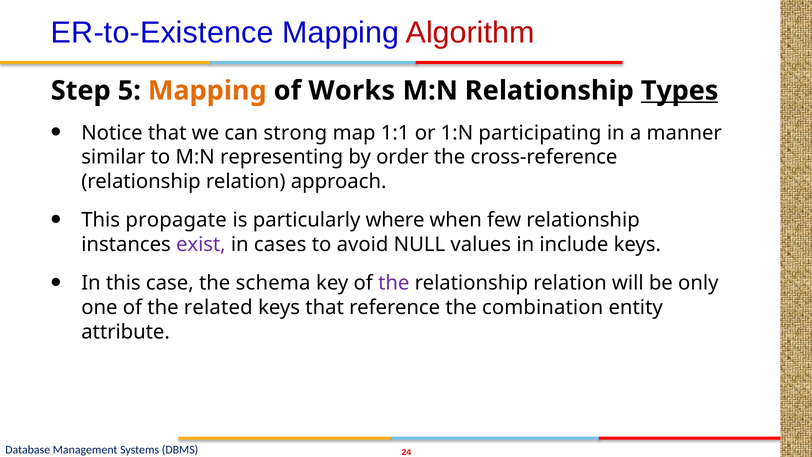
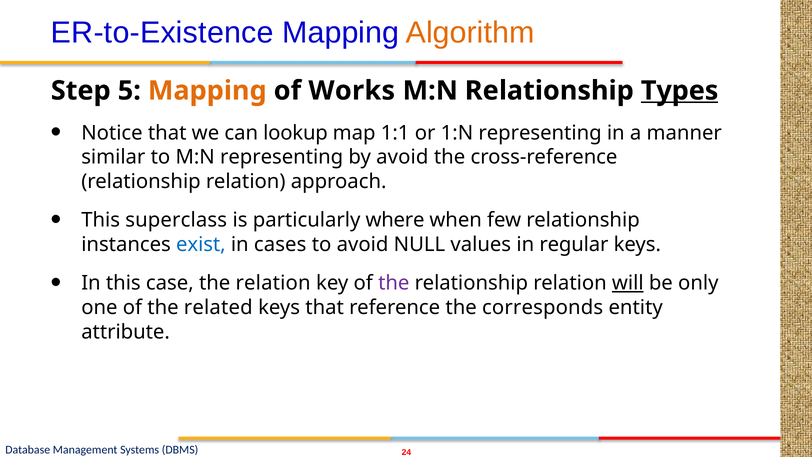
Algorithm colour: red -> orange (470, 33)
strong: strong -> lookup (296, 133)
1:N participating: participating -> representing (540, 133)
by order: order -> avoid (402, 157)
propagate: propagate -> superclass (176, 220)
exist colour: purple -> blue (201, 244)
include: include -> regular (574, 244)
the schema: schema -> relation (273, 283)
will underline: none -> present (628, 283)
combination: combination -> corresponds (543, 307)
